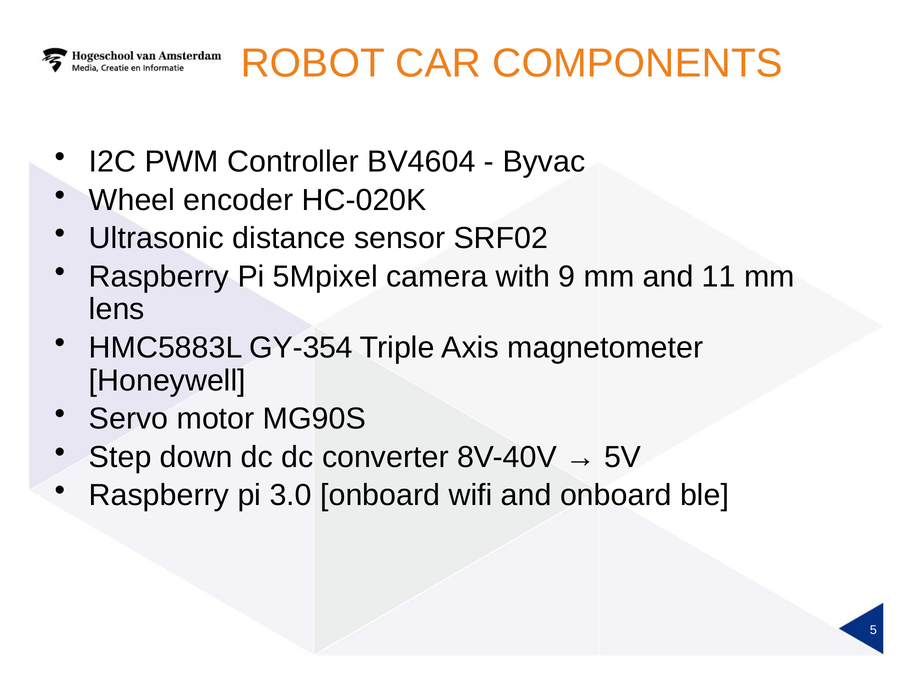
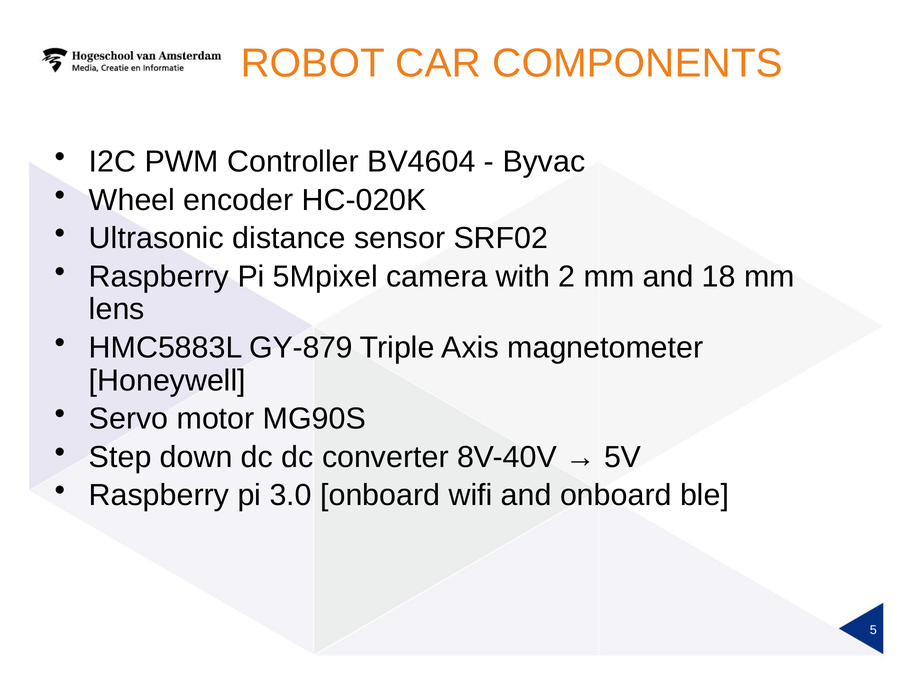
9: 9 -> 2 (567, 277)
11: 11 -> 18 (719, 277)
GY-354: GY-354 -> GY-879 (301, 348)
